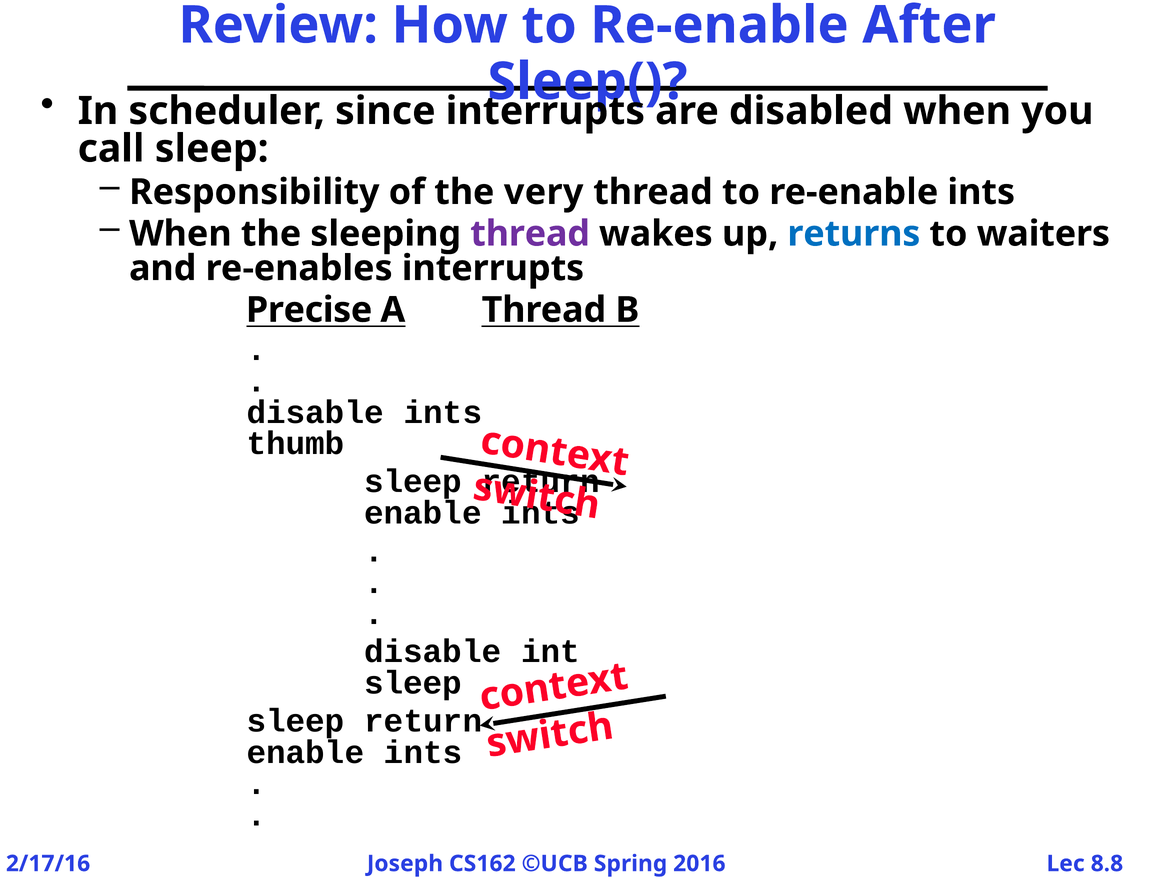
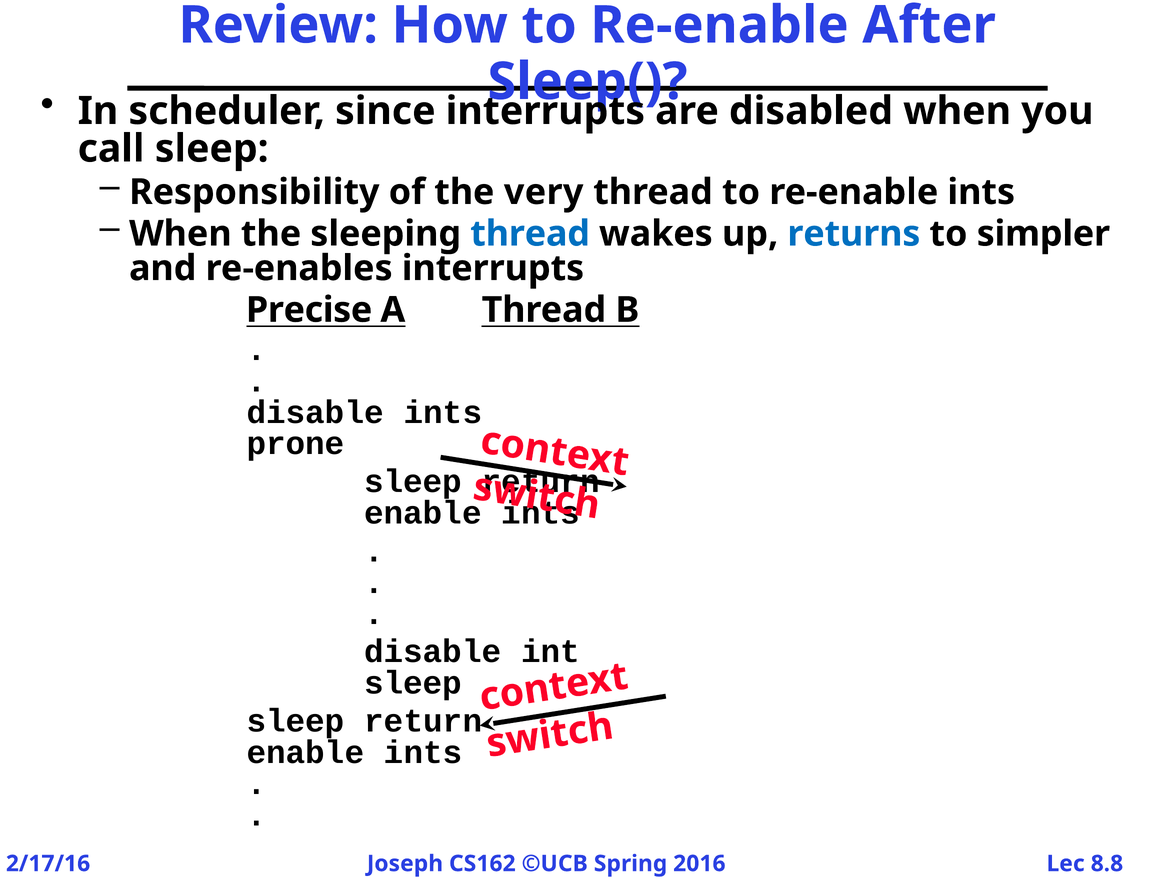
thread colour: purple -> blue (530, 234)
waiters: waiters -> simpler (1043, 234)
thumb: thumb -> prone (296, 443)
